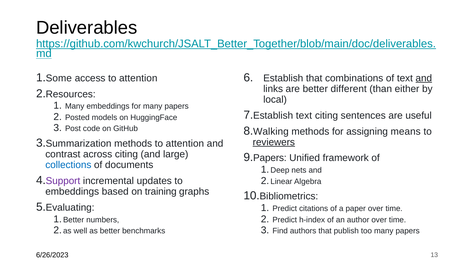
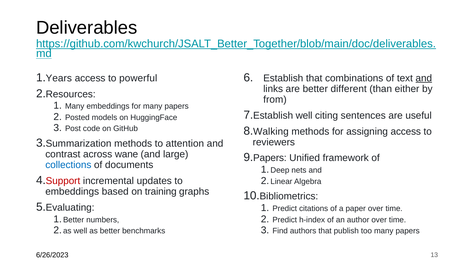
Some: Some -> Years (59, 78)
access to attention: attention -> powerful (138, 78)
local: local -> from (275, 99)
Establish text: text -> well (304, 115)
assigning means: means -> access (406, 131)
reviewers underline: present -> none (274, 142)
across citing: citing -> wane (126, 154)
Support colour: purple -> red (63, 181)
